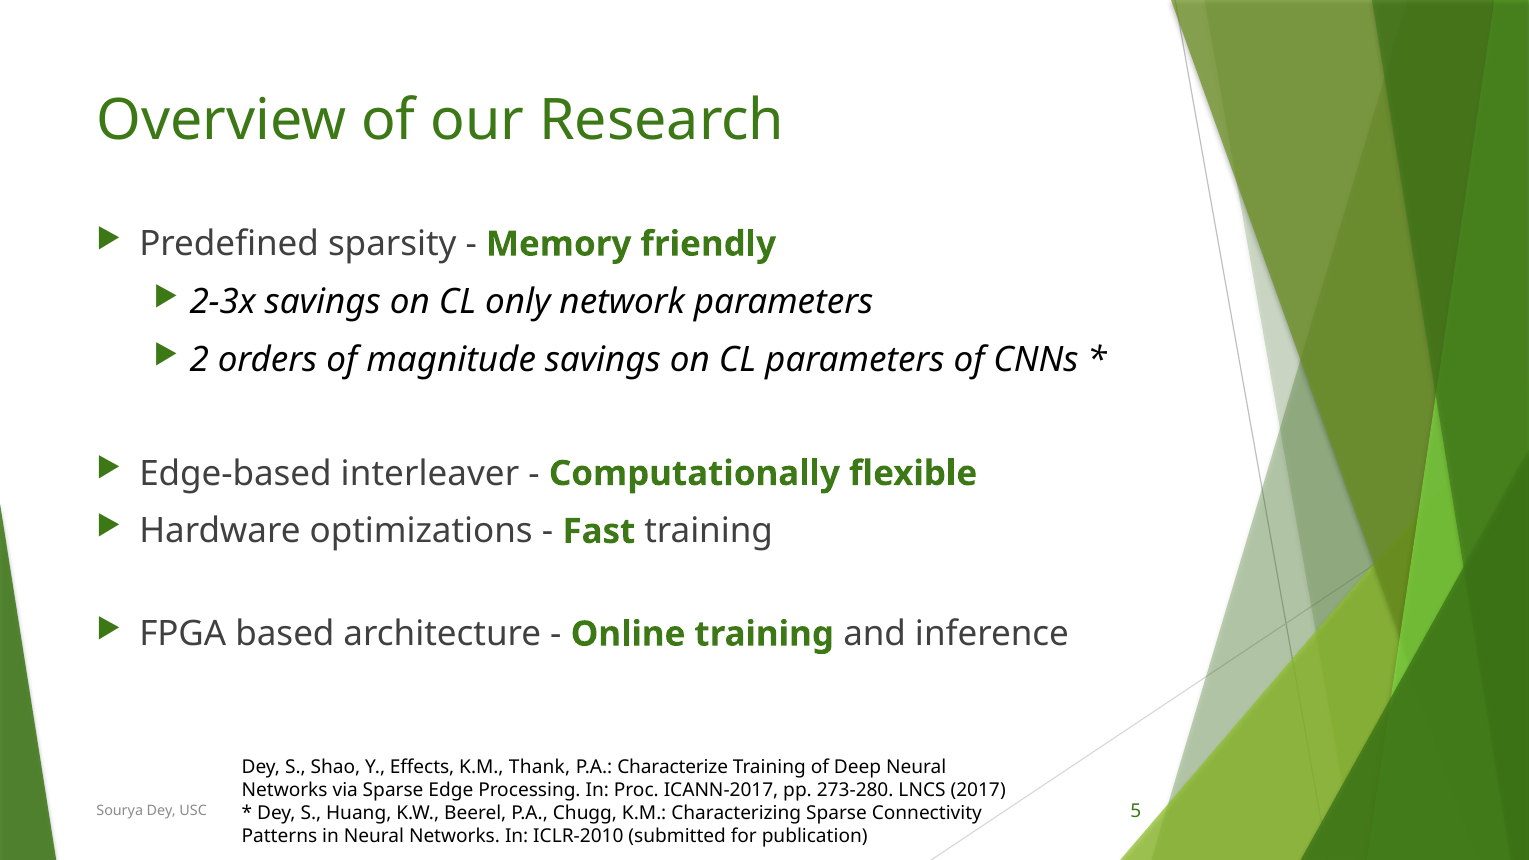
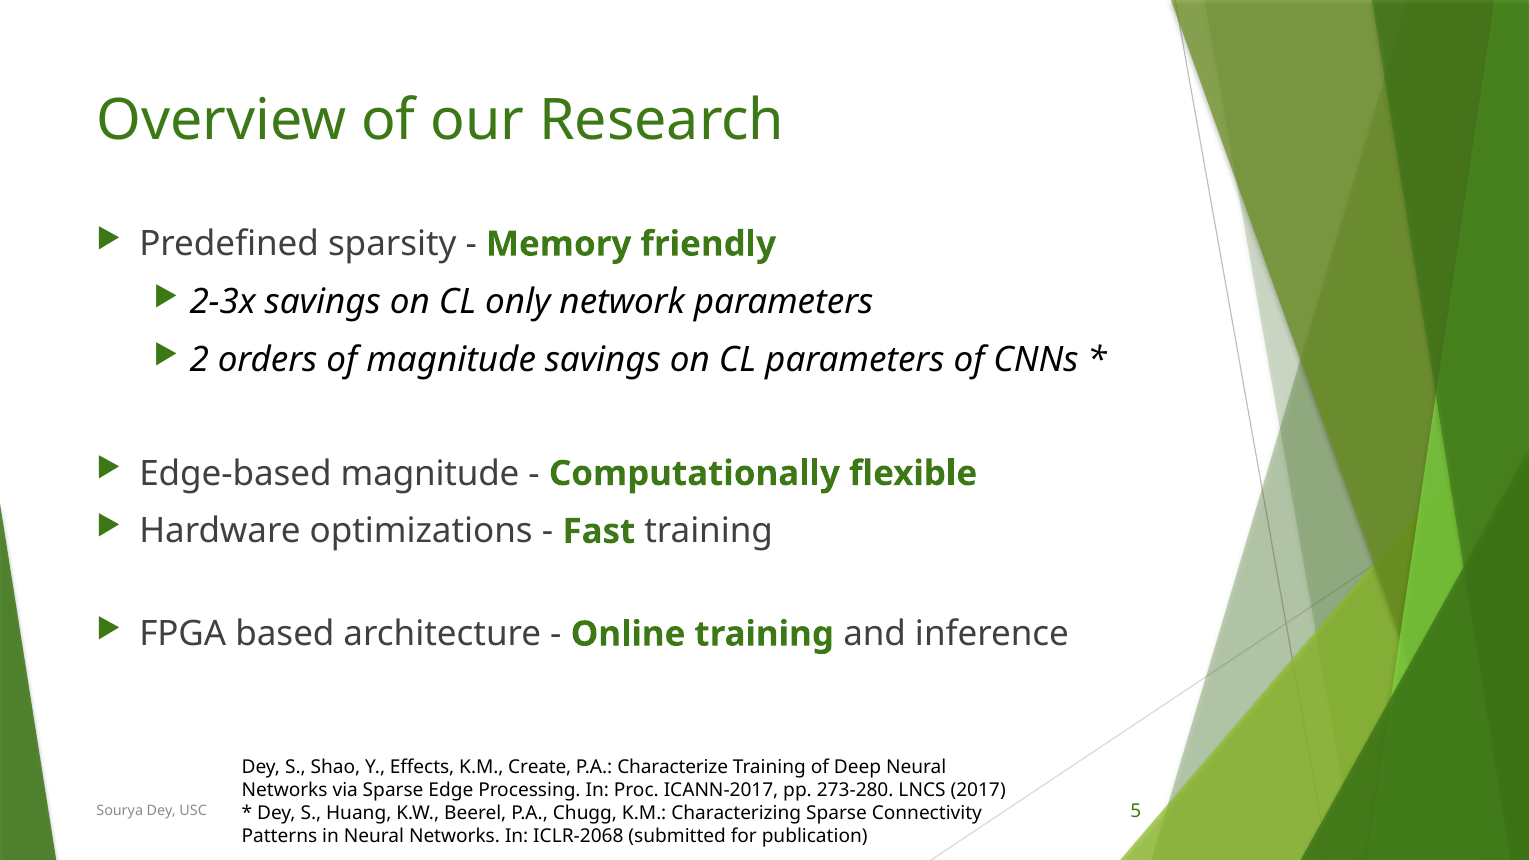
Edge-based interleaver: interleaver -> magnitude (430, 474)
Thank: Thank -> Create (540, 767)
ICLR-2010: ICLR-2010 -> ICLR-2068 (578, 836)
